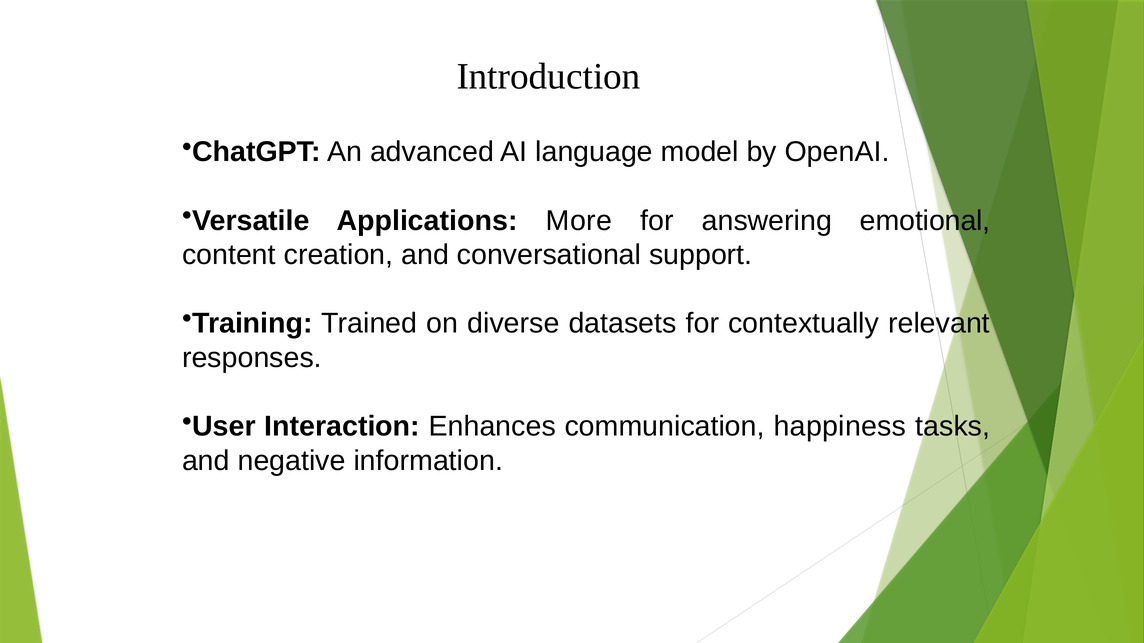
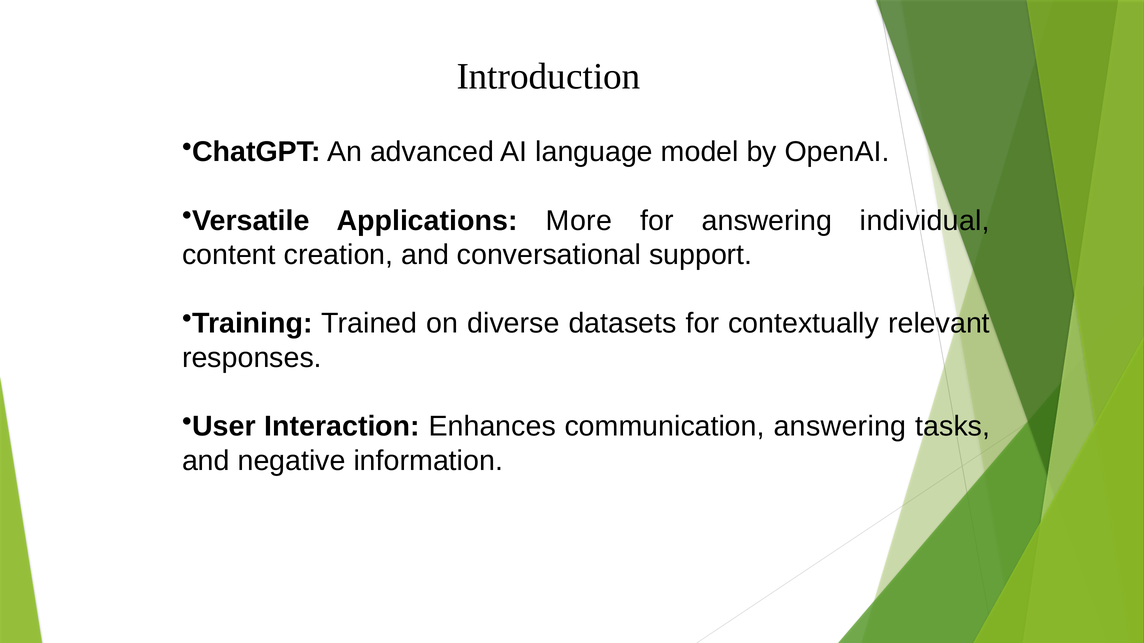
emotional: emotional -> individual (925, 221)
communication happiness: happiness -> answering (840, 427)
